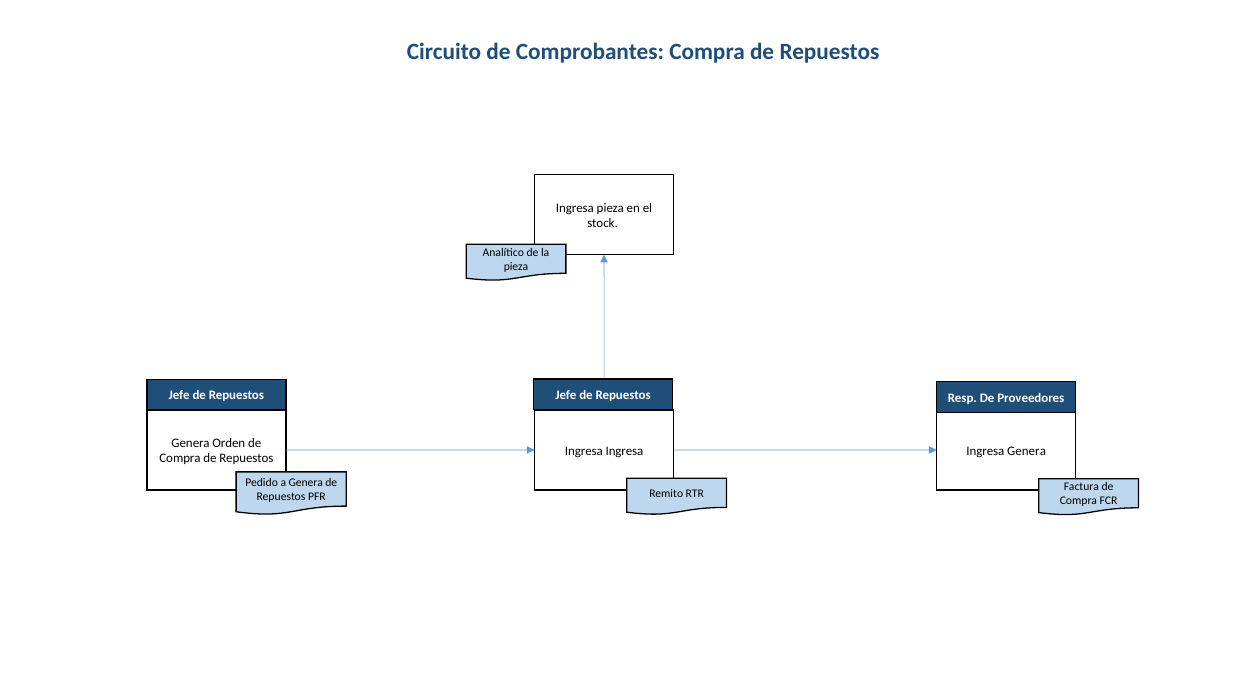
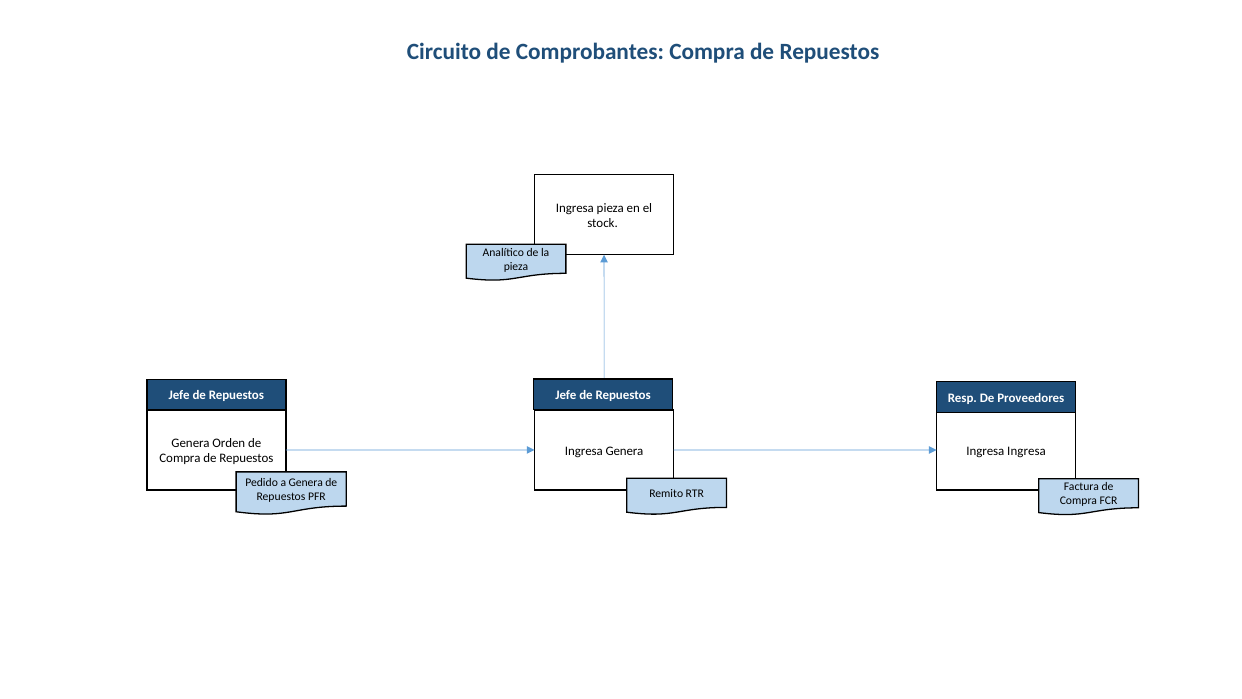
Ingresa: Ingresa -> Genera (624, 451)
Ingresa Genera: Genera -> Ingresa (1027, 451)
